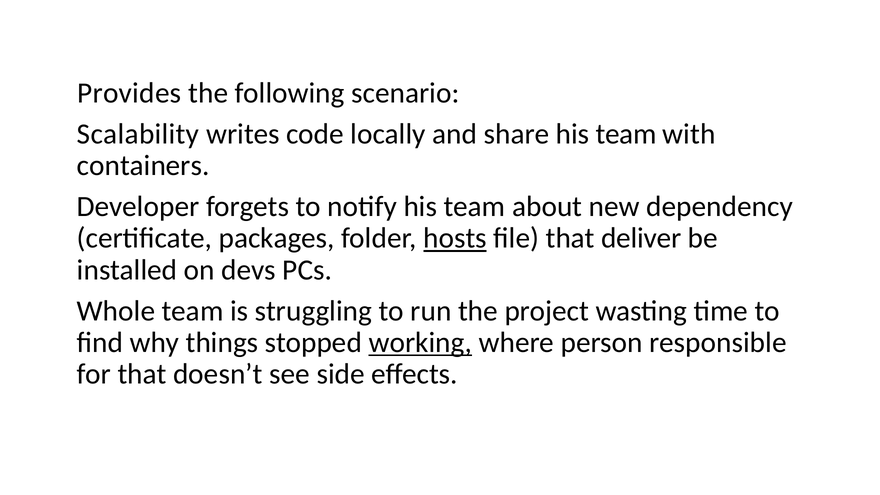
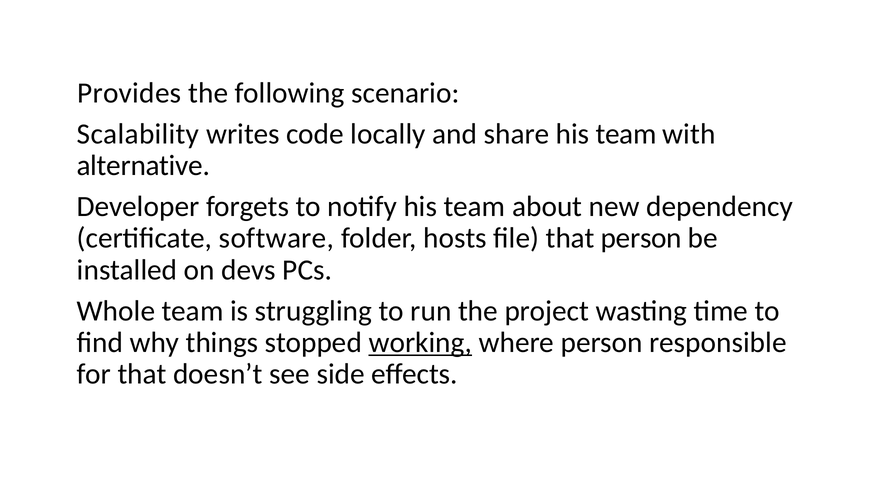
containers: containers -> alternative (143, 166)
packages: packages -> software (277, 238)
hosts underline: present -> none (455, 238)
that deliver: deliver -> person (641, 238)
